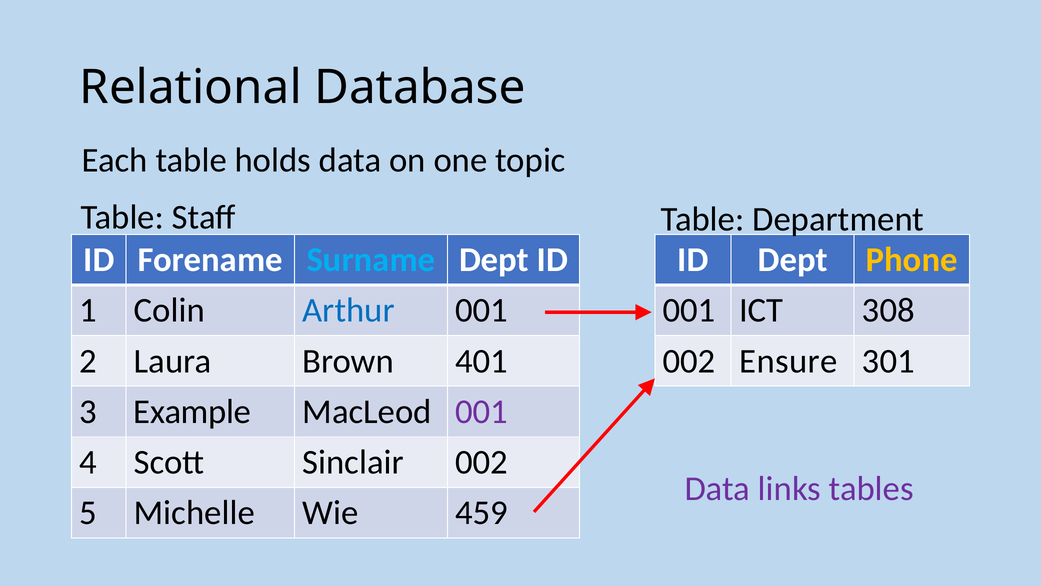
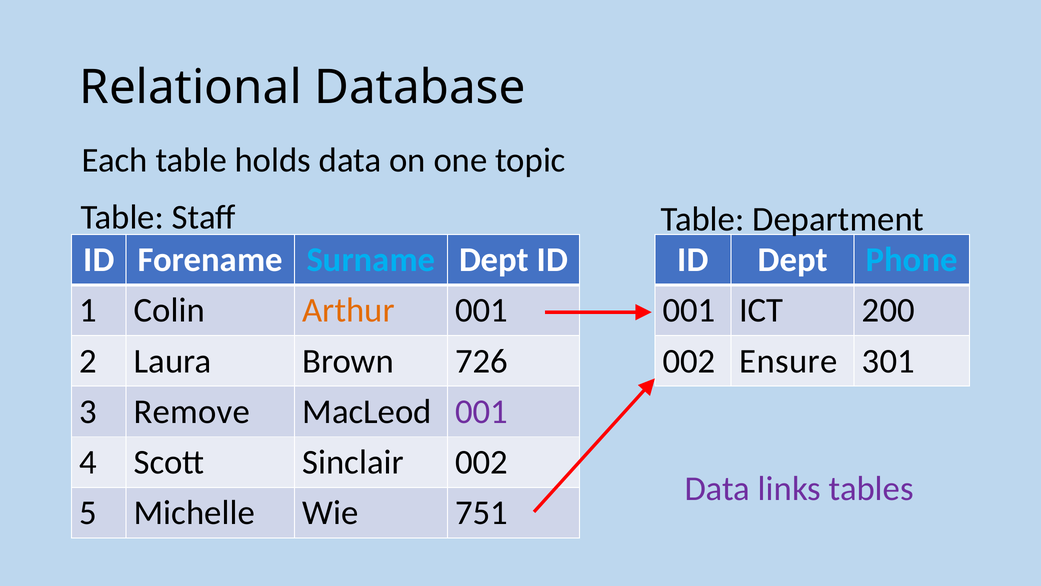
Phone colour: yellow -> light blue (912, 260)
Arthur colour: blue -> orange (349, 310)
308: 308 -> 200 (888, 310)
401: 401 -> 726 (482, 361)
Example: Example -> Remove (192, 411)
459: 459 -> 751 (482, 512)
